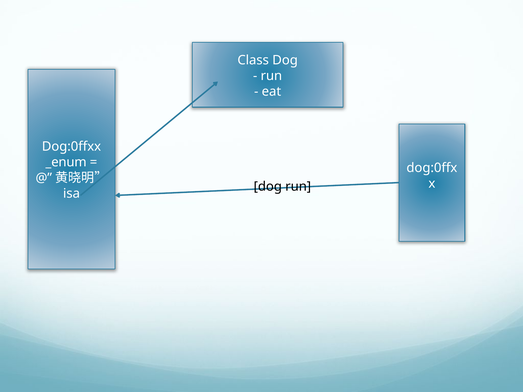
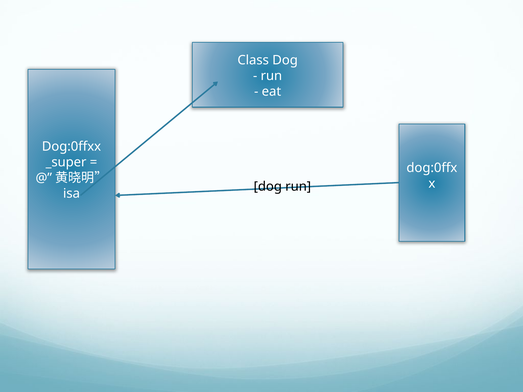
_enum: _enum -> _super (66, 162)
